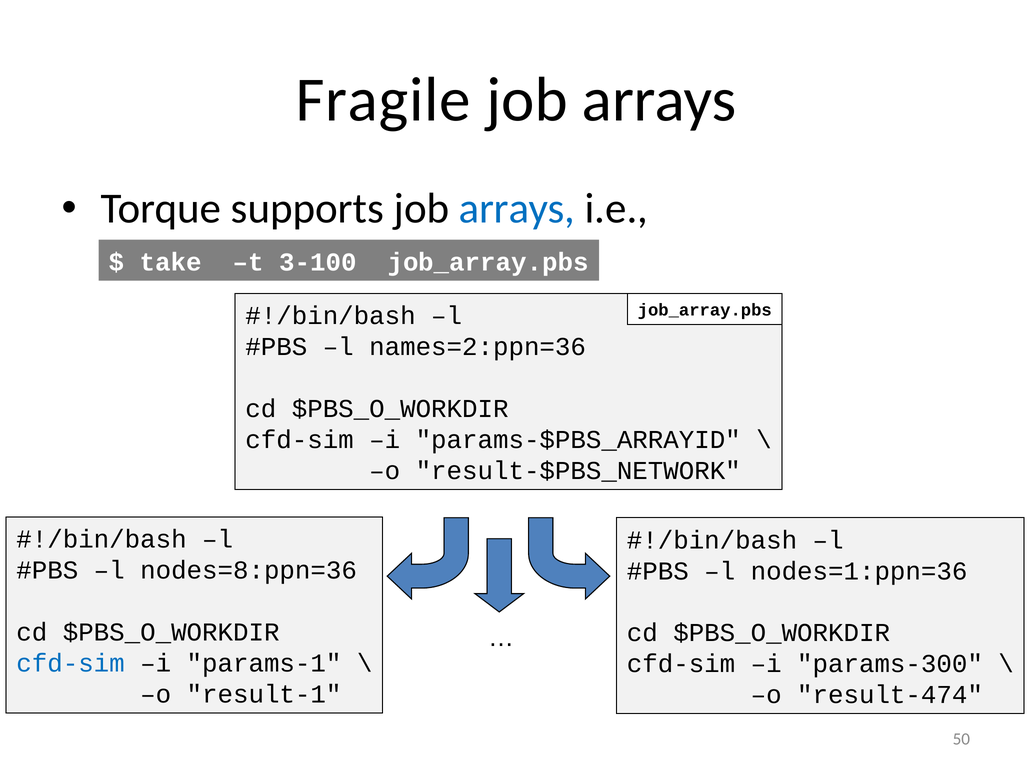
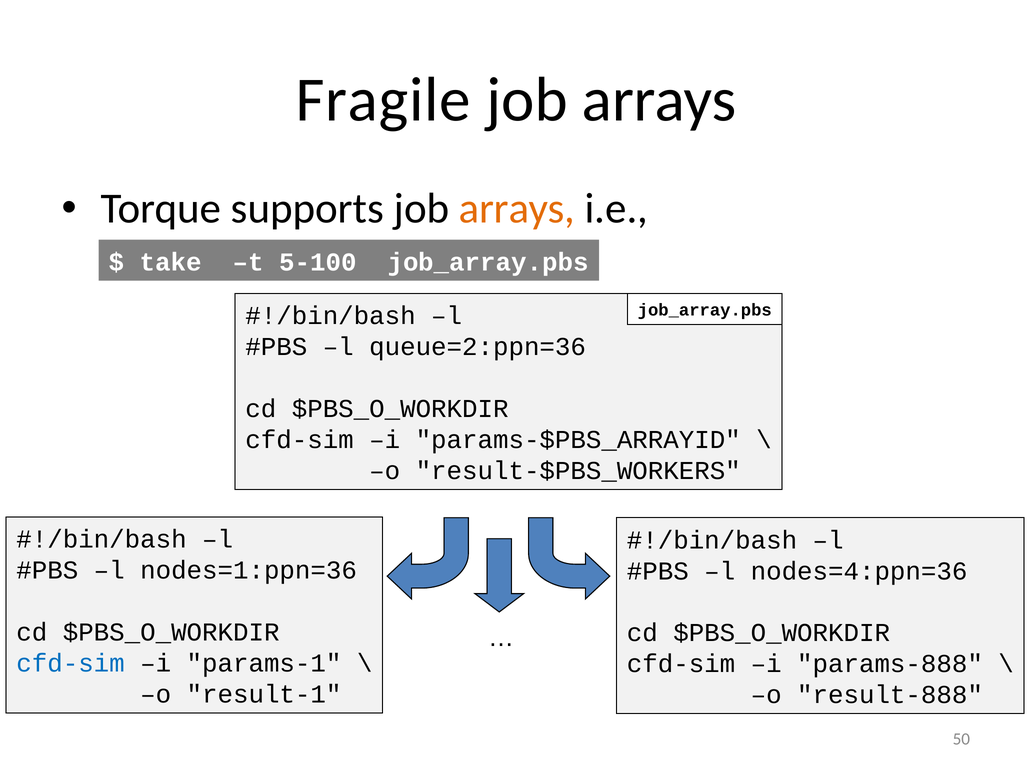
arrays colour: blue -> orange (517, 209)
3-100: 3-100 -> 5-100 (318, 262)
names=2:ppn=36: names=2:ppn=36 -> queue=2:ppn=36 (478, 347)
result-$PBS_NETWORK: result-$PBS_NETWORK -> result-$PBS_WORKERS (578, 471)
nodes=8:ppn=36: nodes=8:ppn=36 -> nodes=1:ppn=36 (249, 570)
nodes=1:ppn=36: nodes=1:ppn=36 -> nodes=4:ppn=36 (859, 571)
params-300: params-300 -> params-888 (890, 664)
result-474: result-474 -> result-888 (890, 695)
